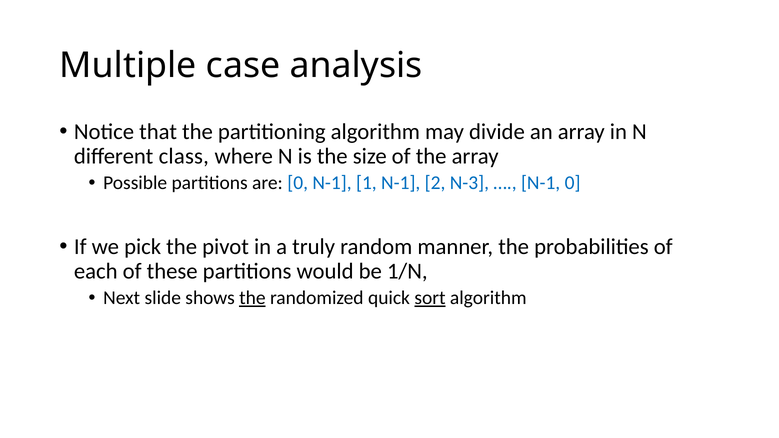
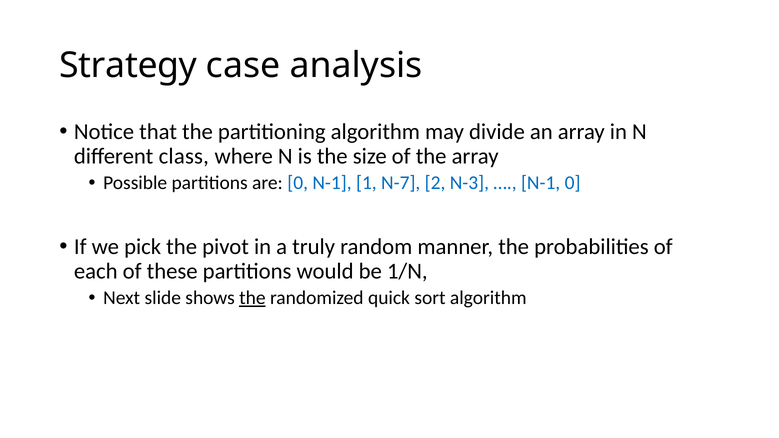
Multiple: Multiple -> Strategy (128, 65)
1 N-1: N-1 -> N-7 (401, 183)
sort underline: present -> none (430, 298)
